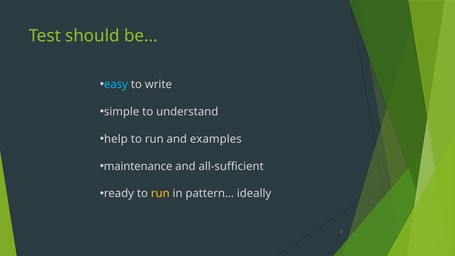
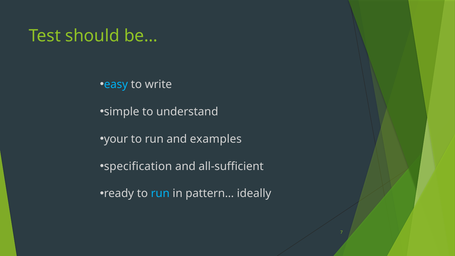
help: help -> your (116, 139)
maintenance: maintenance -> specification (138, 166)
run colour: yellow -> light blue (160, 194)
